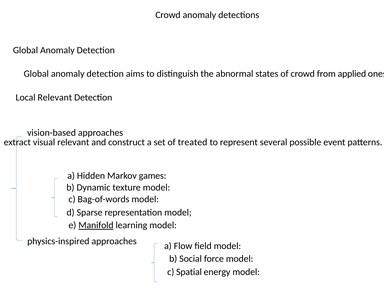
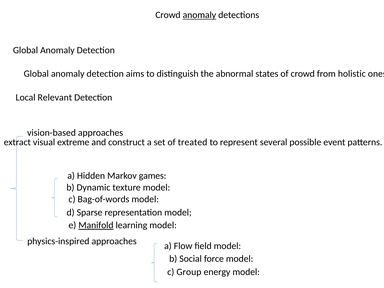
anomaly underline: none -> present (199, 15)
applied: applied -> holistic (352, 74)
visual relevant: relevant -> extreme (73, 142)
Spatial: Spatial -> Group (189, 272)
